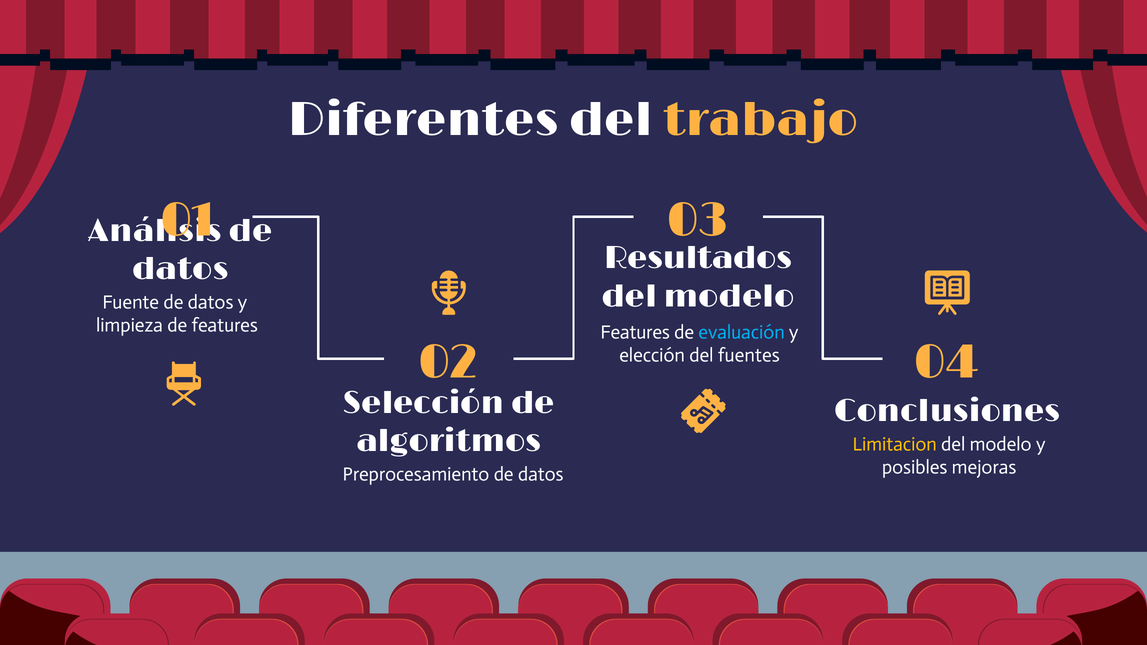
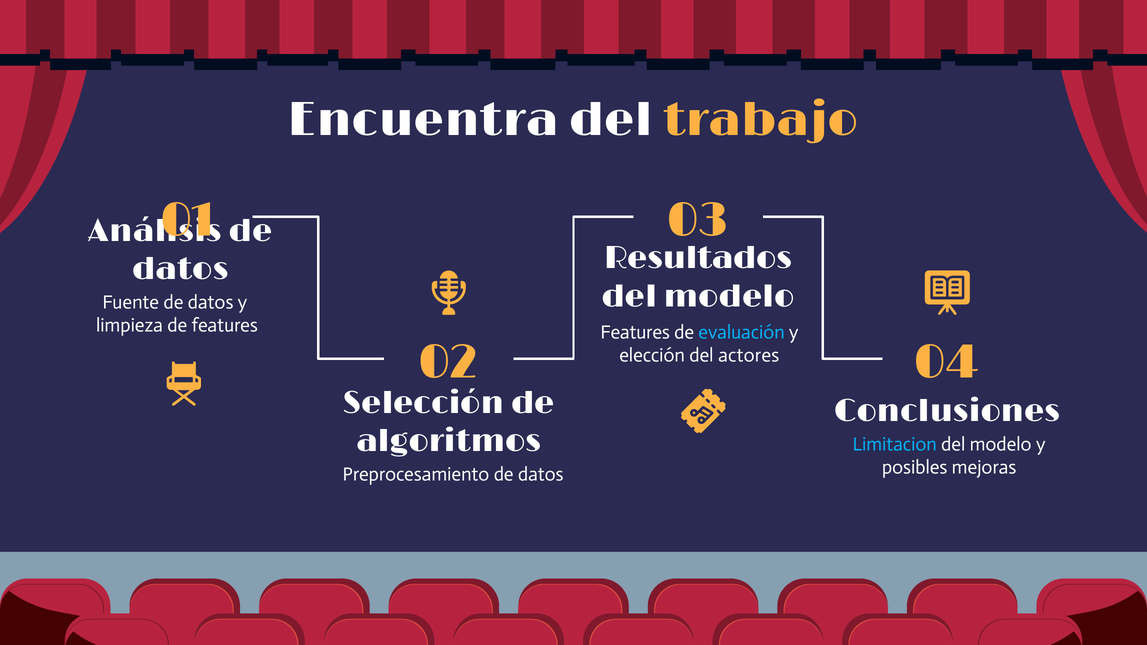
Diferentes: Diferentes -> Encuentra (423, 119)
fuentes: fuentes -> actores (749, 355)
Limitacion colour: yellow -> light blue (895, 445)
